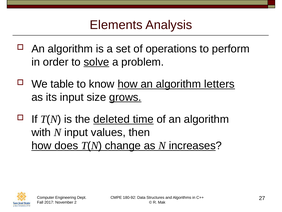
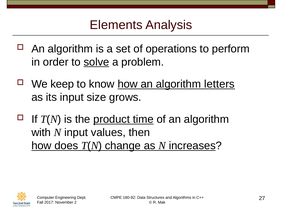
table: table -> keep (62, 84)
grows underline: present -> none (125, 97)
deleted: deleted -> product (112, 119)
